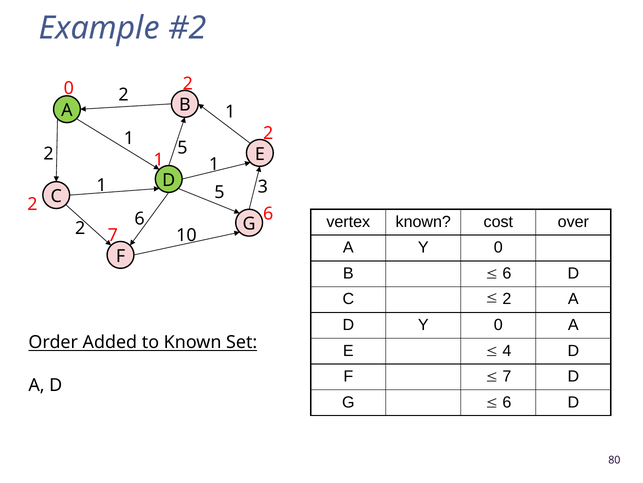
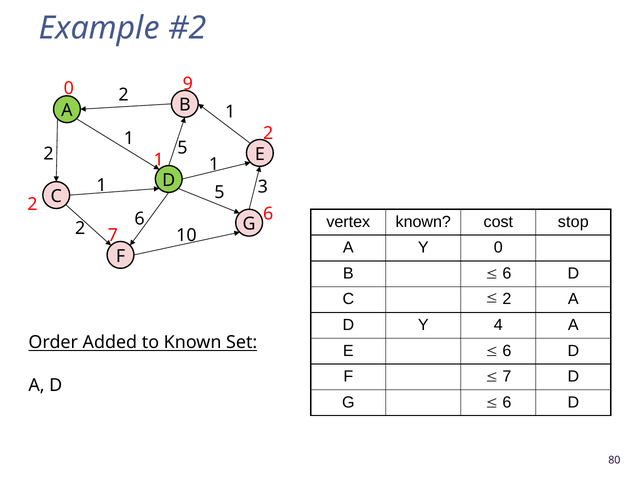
0 2: 2 -> 9 (188, 83)
over: over -> stop (573, 221)
D Y 0: 0 -> 4 (498, 324)
4: 4 -> 6 (507, 350)
